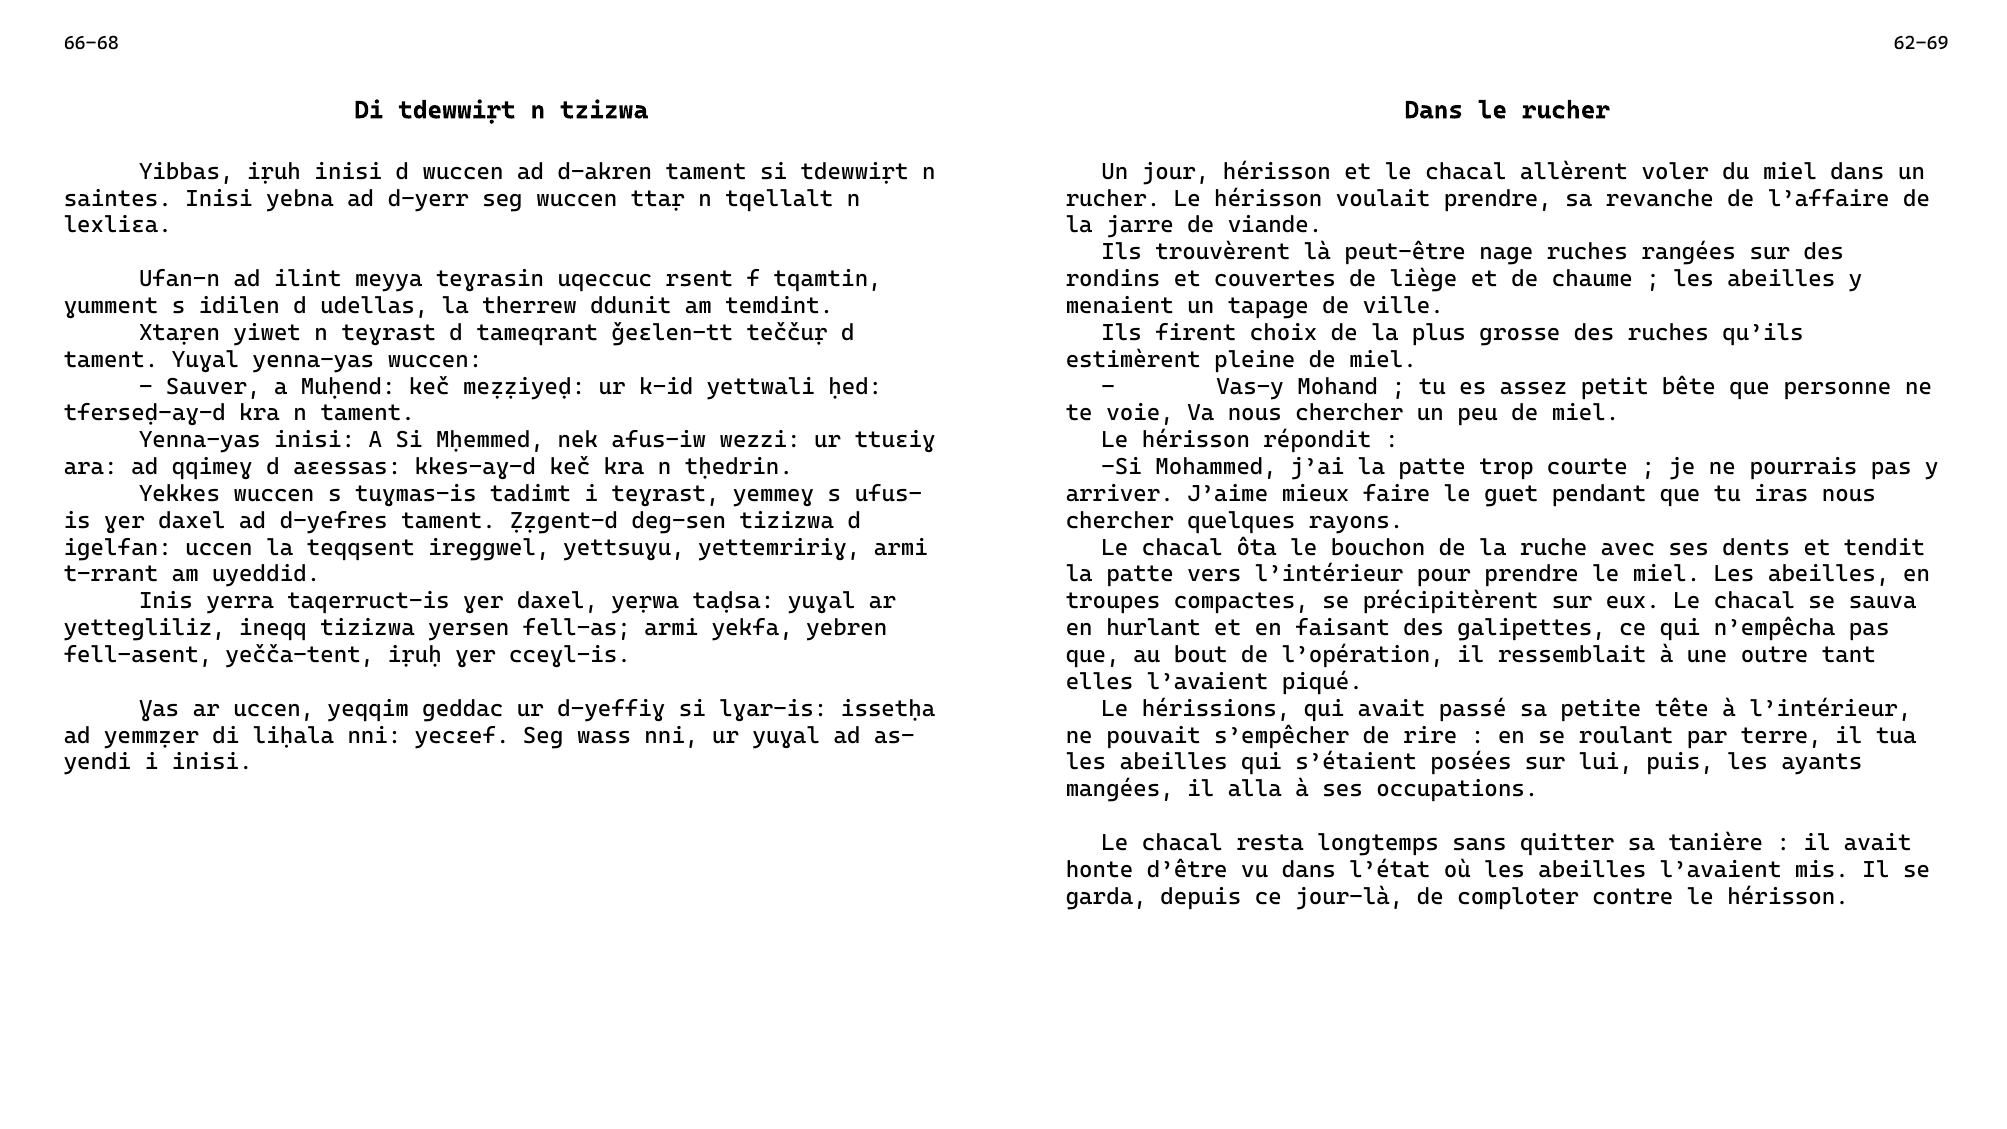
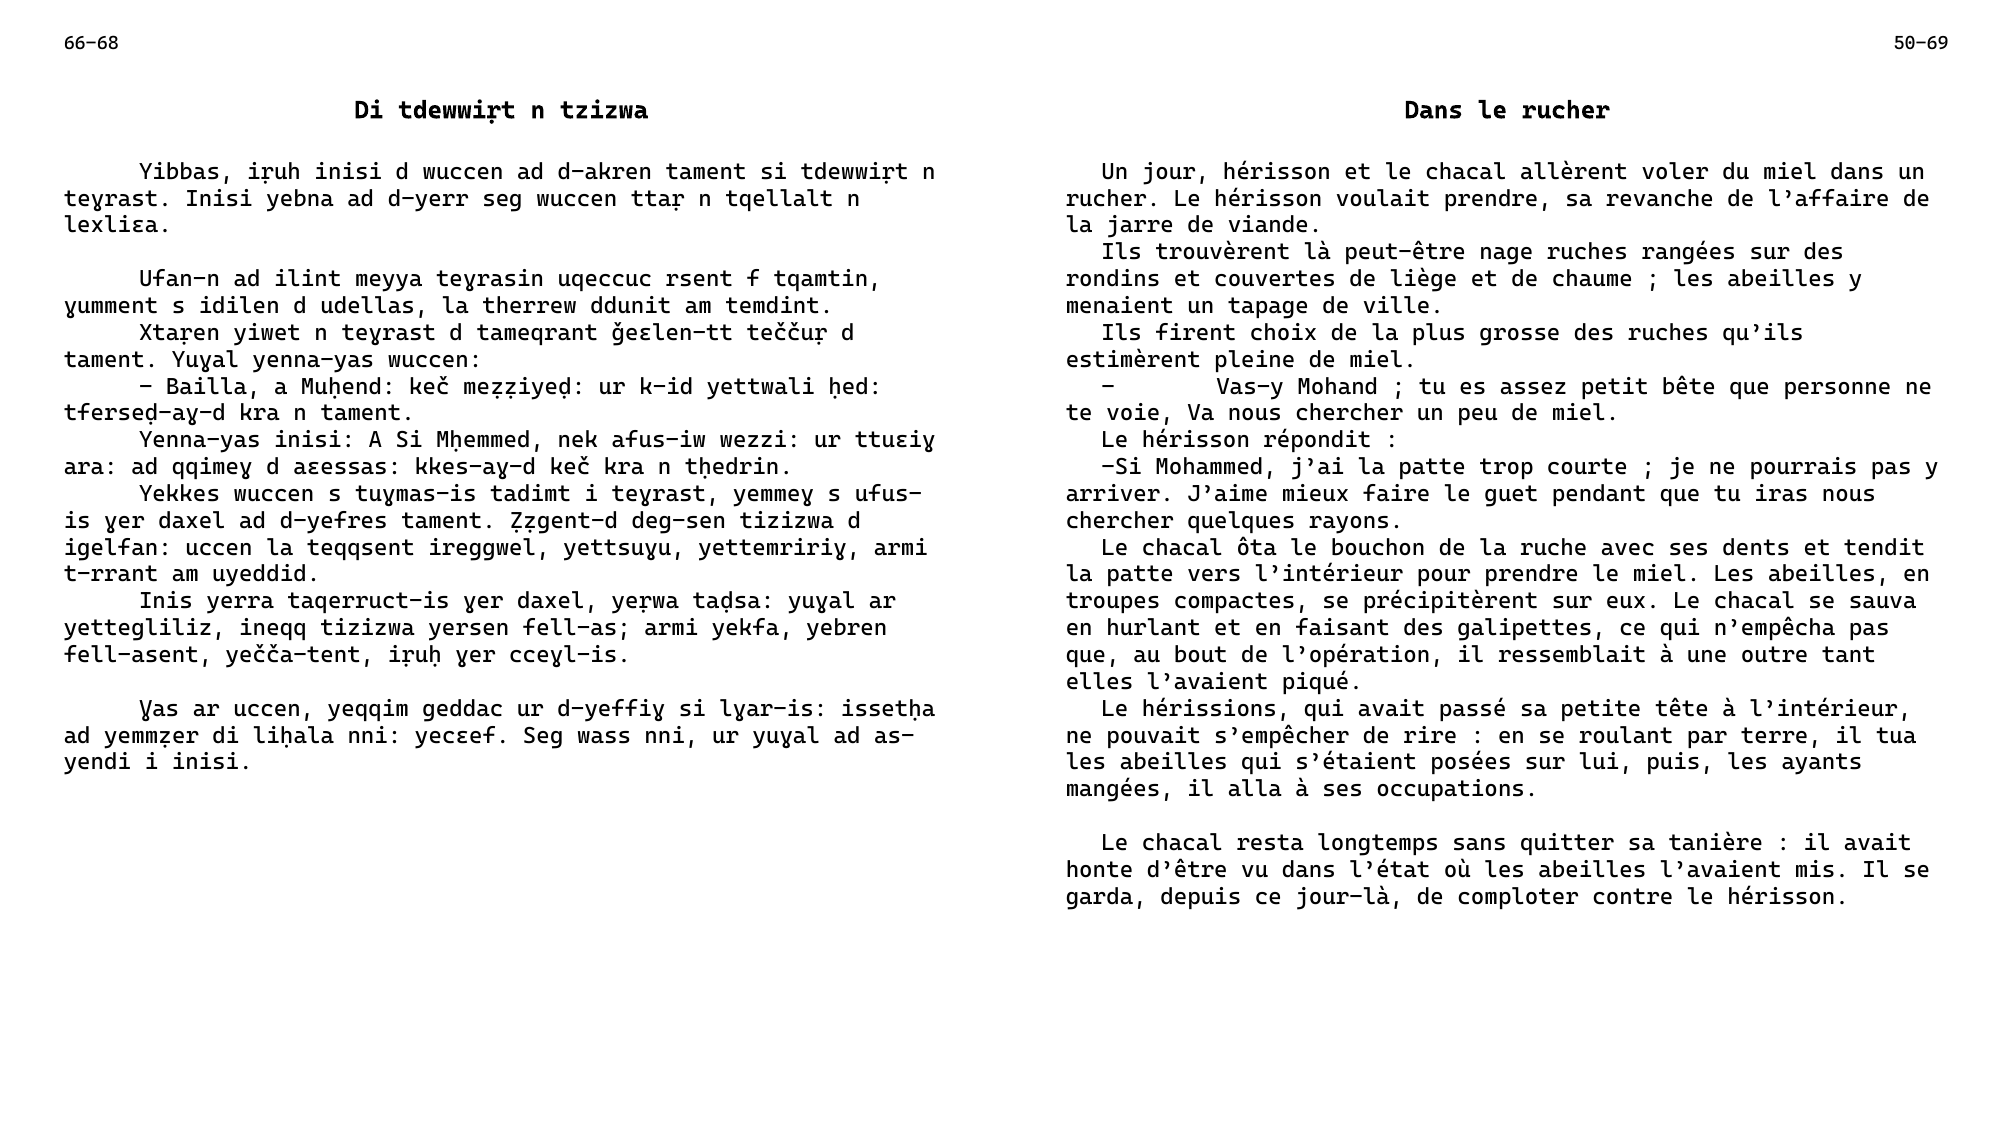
62-69: 62-69 -> 50-69 (1921, 43)
saintes: saintes -> teɣrast (118, 199)
Sauver: Sauver -> Bailla (213, 386)
